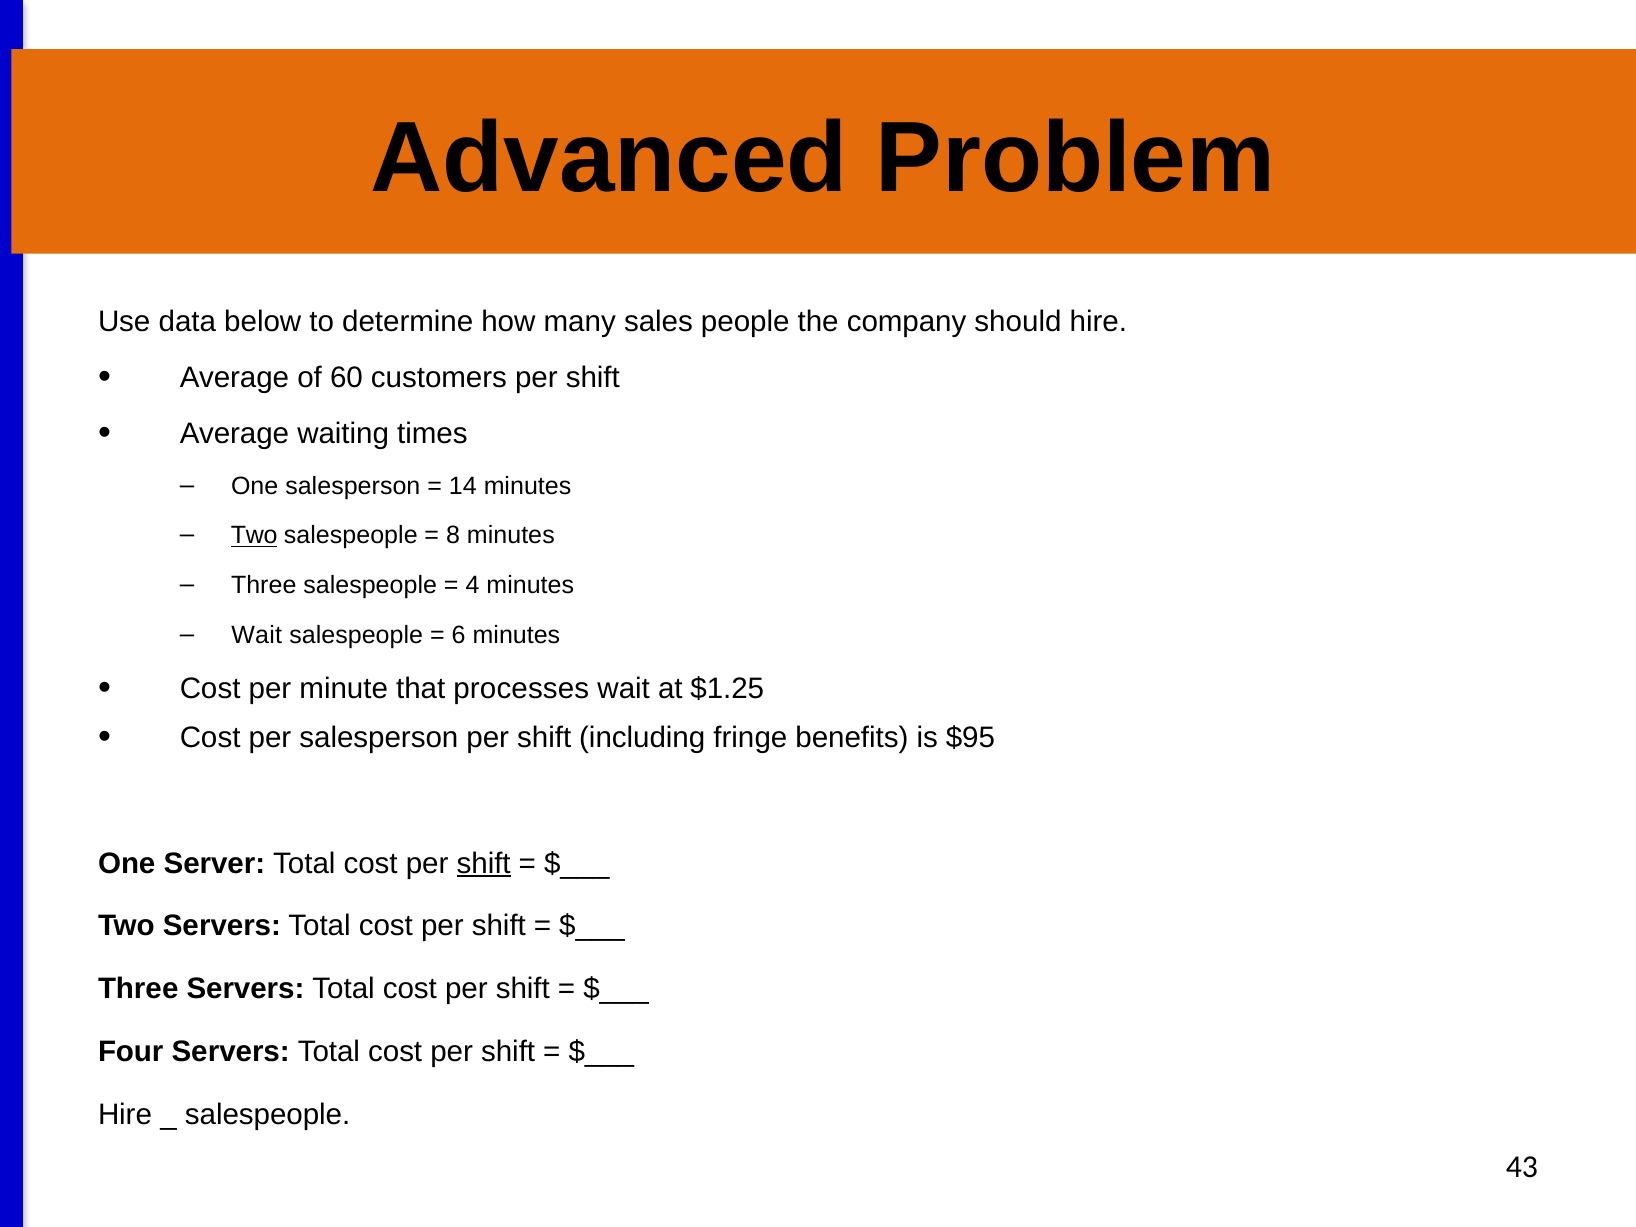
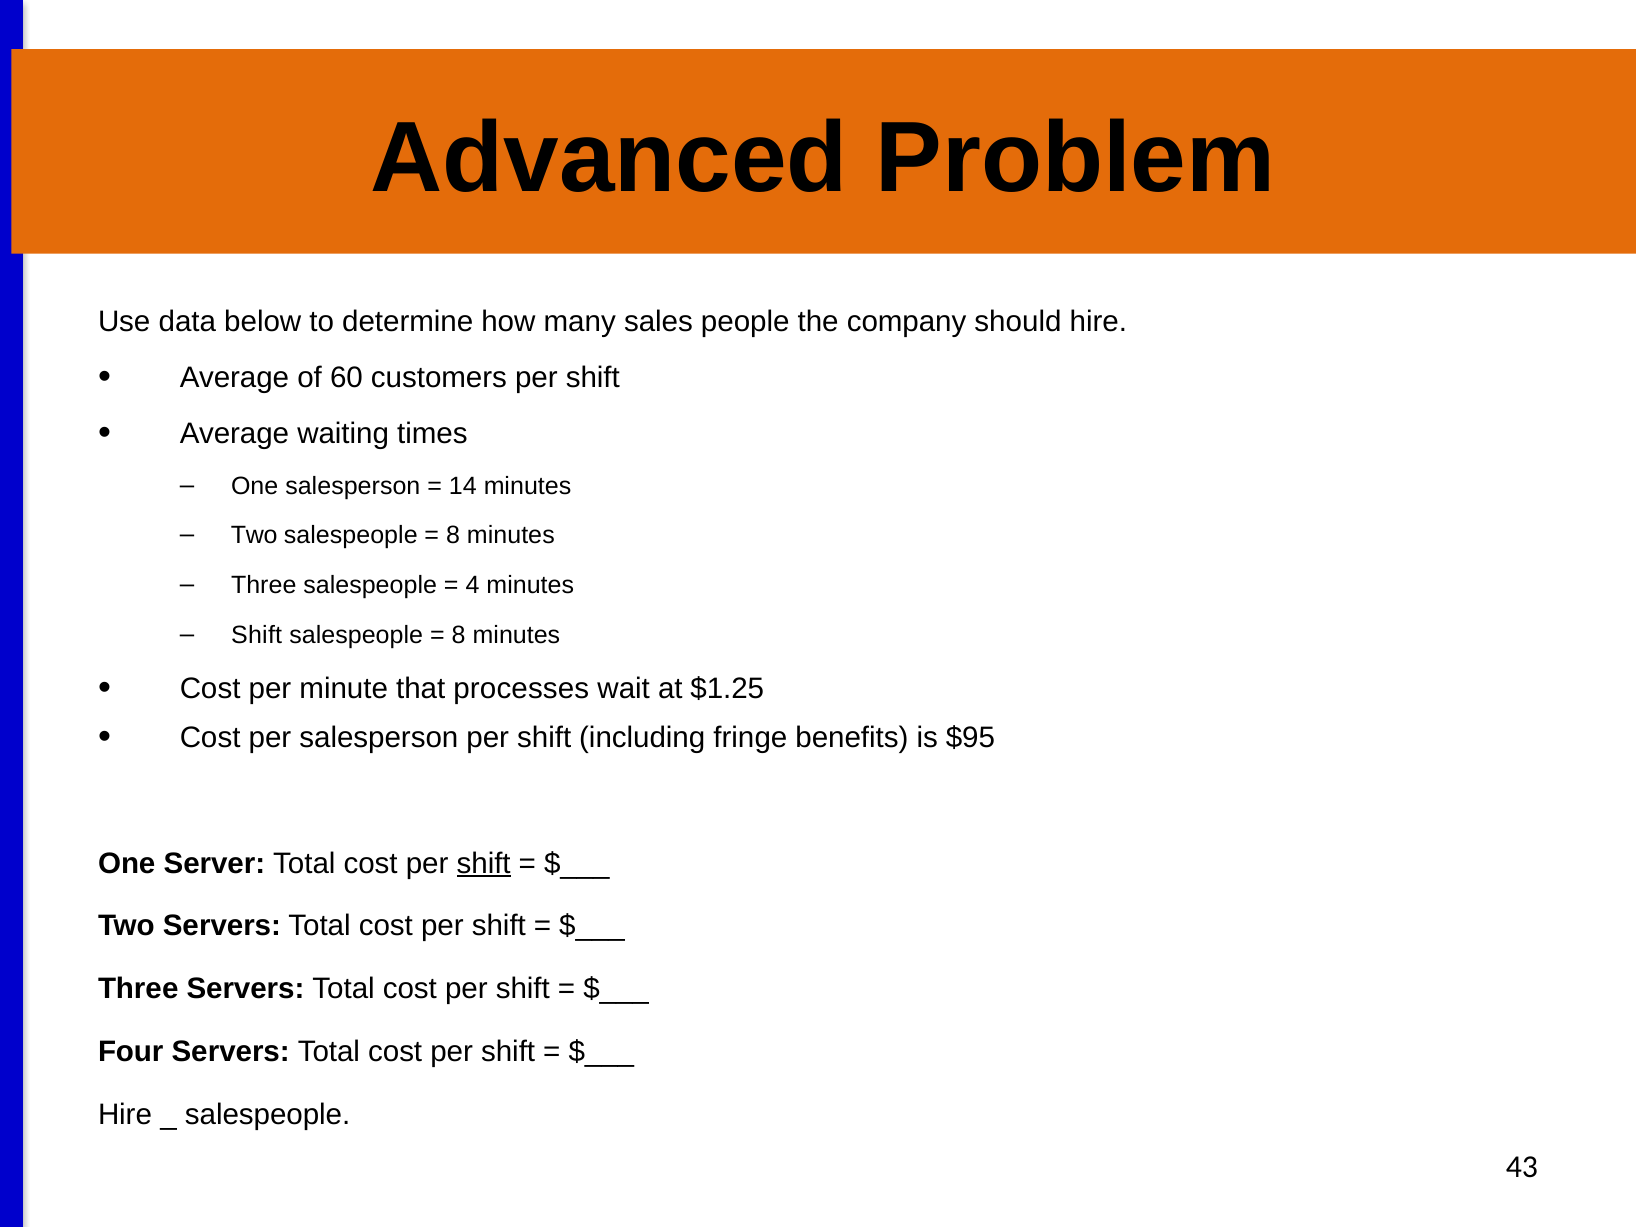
Two underline: present -> none (254, 536)
Wait: Wait -> Shift (257, 635)
6: 6 -> 8 (459, 635)
